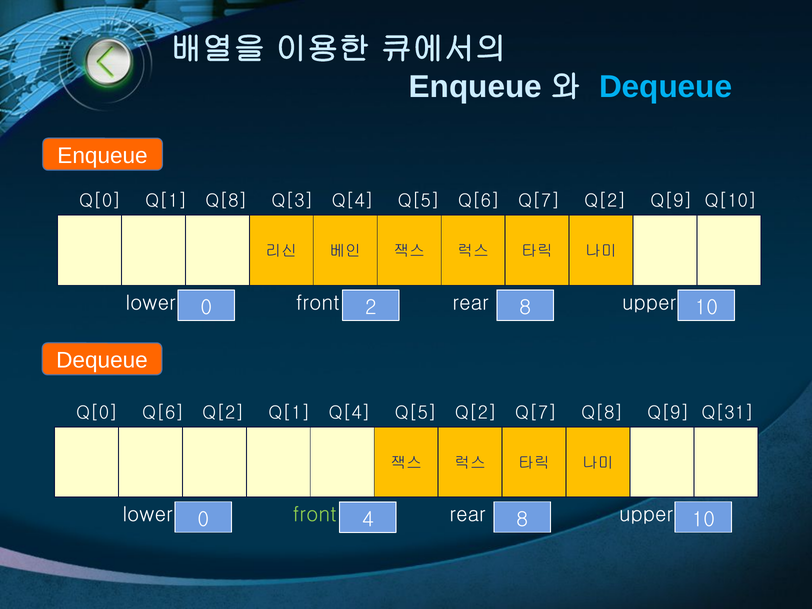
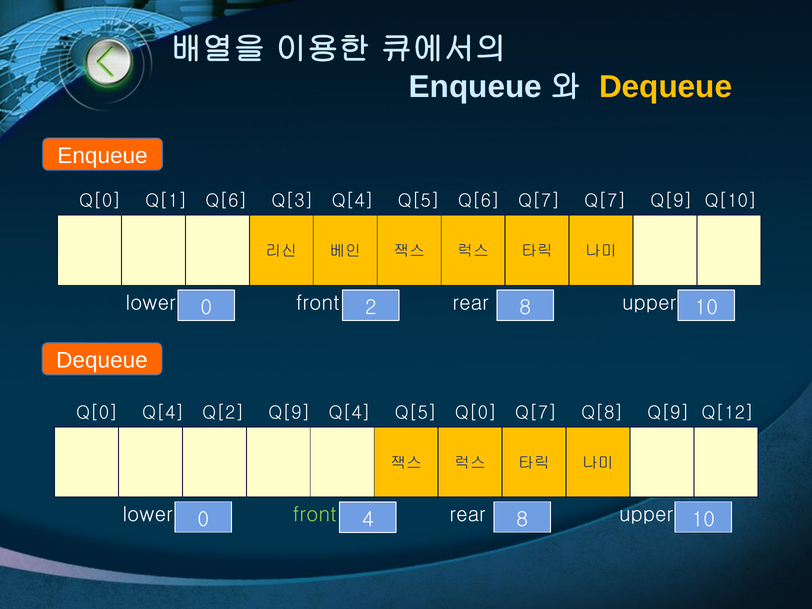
Dequeue colour: light blue -> yellow (666, 87)
Q[1 Q[8: Q[8 -> Q[6 (226, 201)
Q[7 Q[2: Q[2 -> Q[7 (605, 201)
Q[0 Q[6: Q[6 -> Q[4 (163, 413)
Q[2 Q[1: Q[1 -> Q[9 (289, 413)
Q[5 Q[2: Q[2 -> Q[0 (476, 413)
Q[31: Q[31 -> Q[12 (728, 413)
